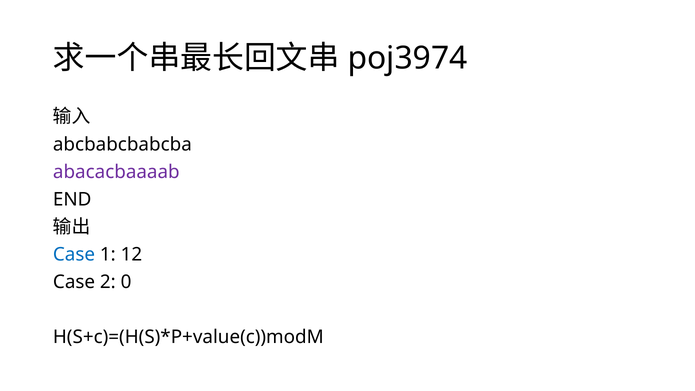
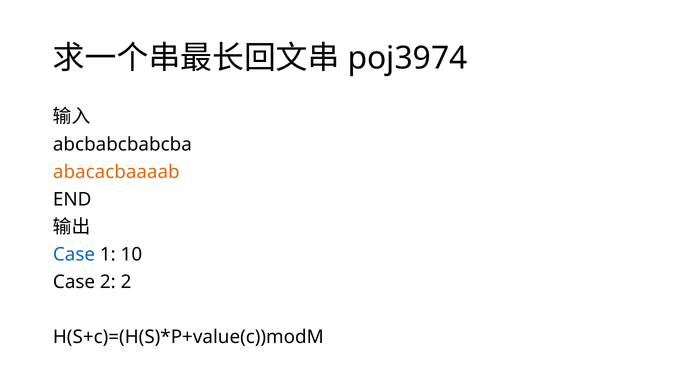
abacacbaaaab colour: purple -> orange (116, 172)
12: 12 -> 10 (131, 255)
2 0: 0 -> 2 (126, 282)
